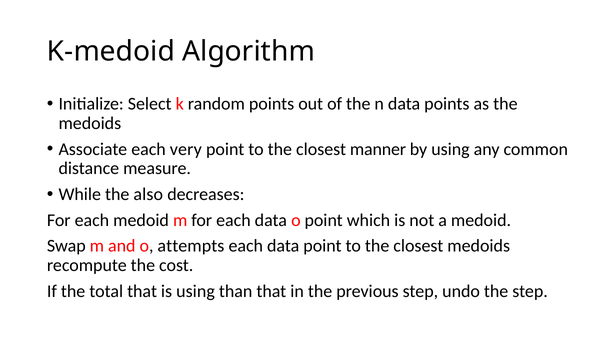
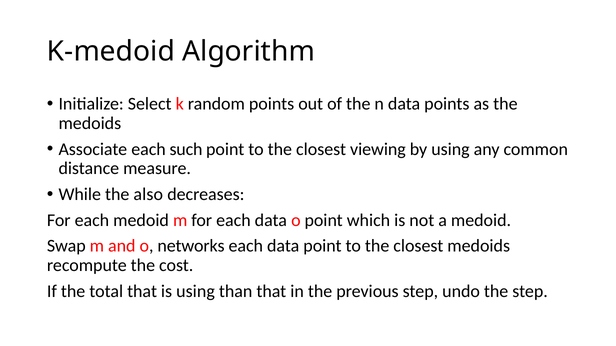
very: very -> such (186, 149)
manner: manner -> viewing (378, 149)
attempts: attempts -> networks (191, 246)
